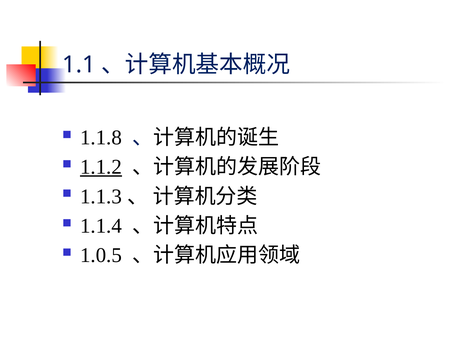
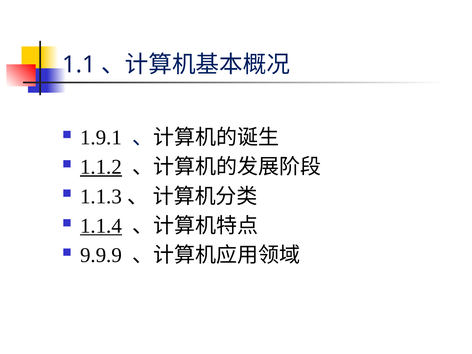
1.1.8: 1.1.8 -> 1.9.1 (101, 138)
1.1.4 underline: none -> present (101, 226)
1.0.5: 1.0.5 -> 9.9.9 (101, 255)
